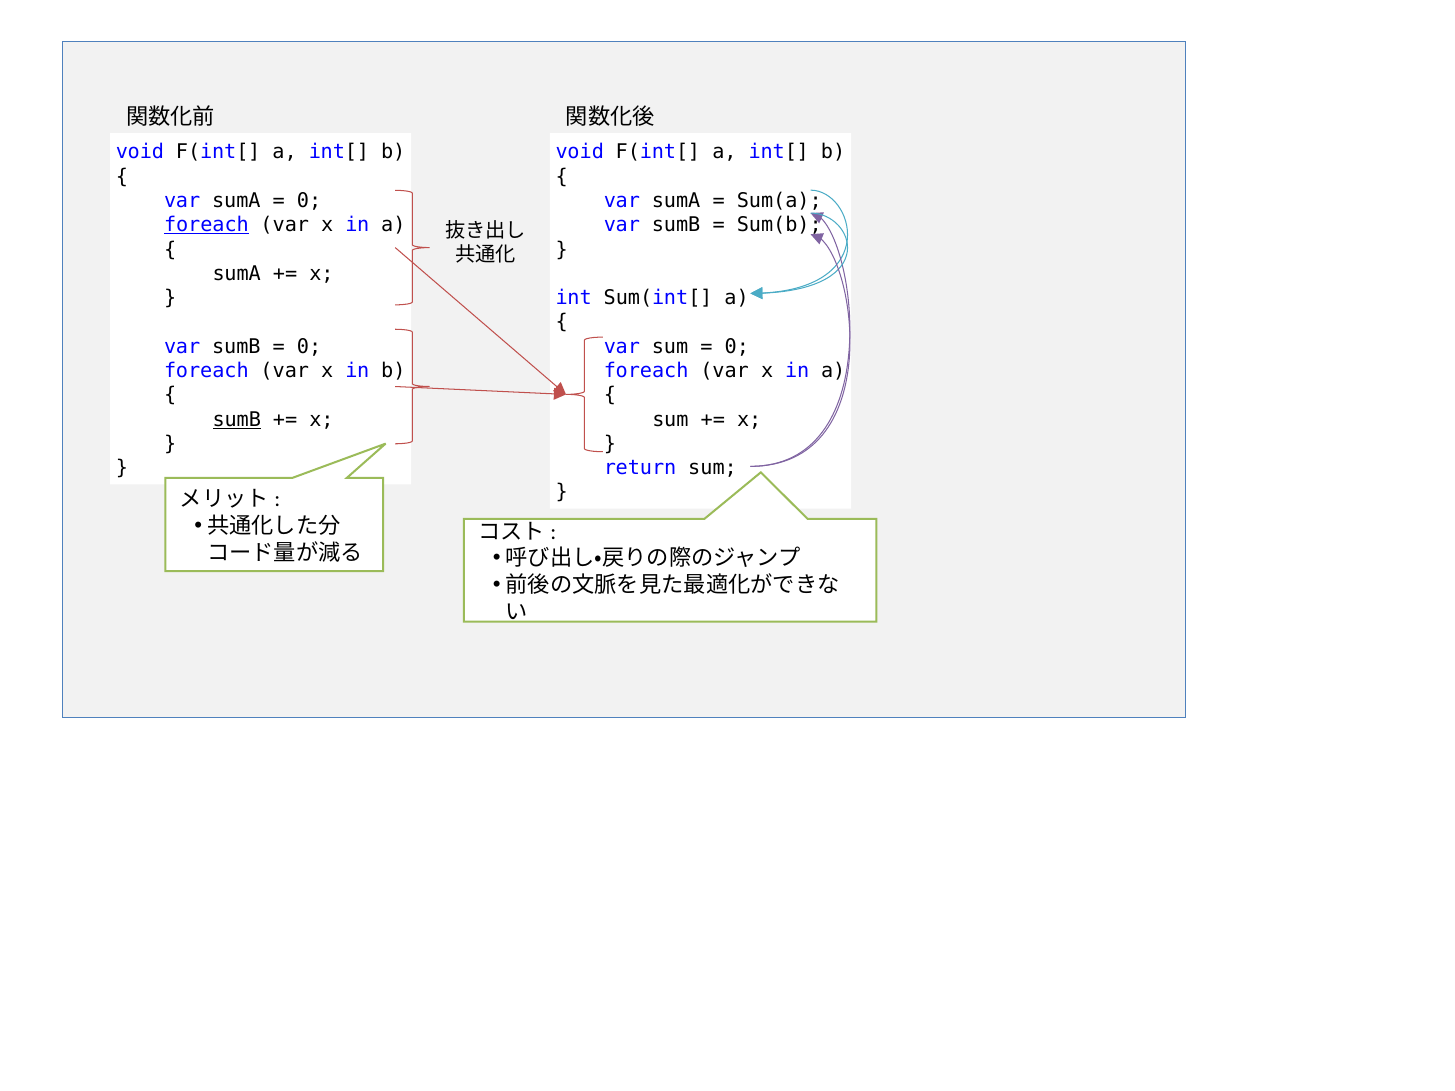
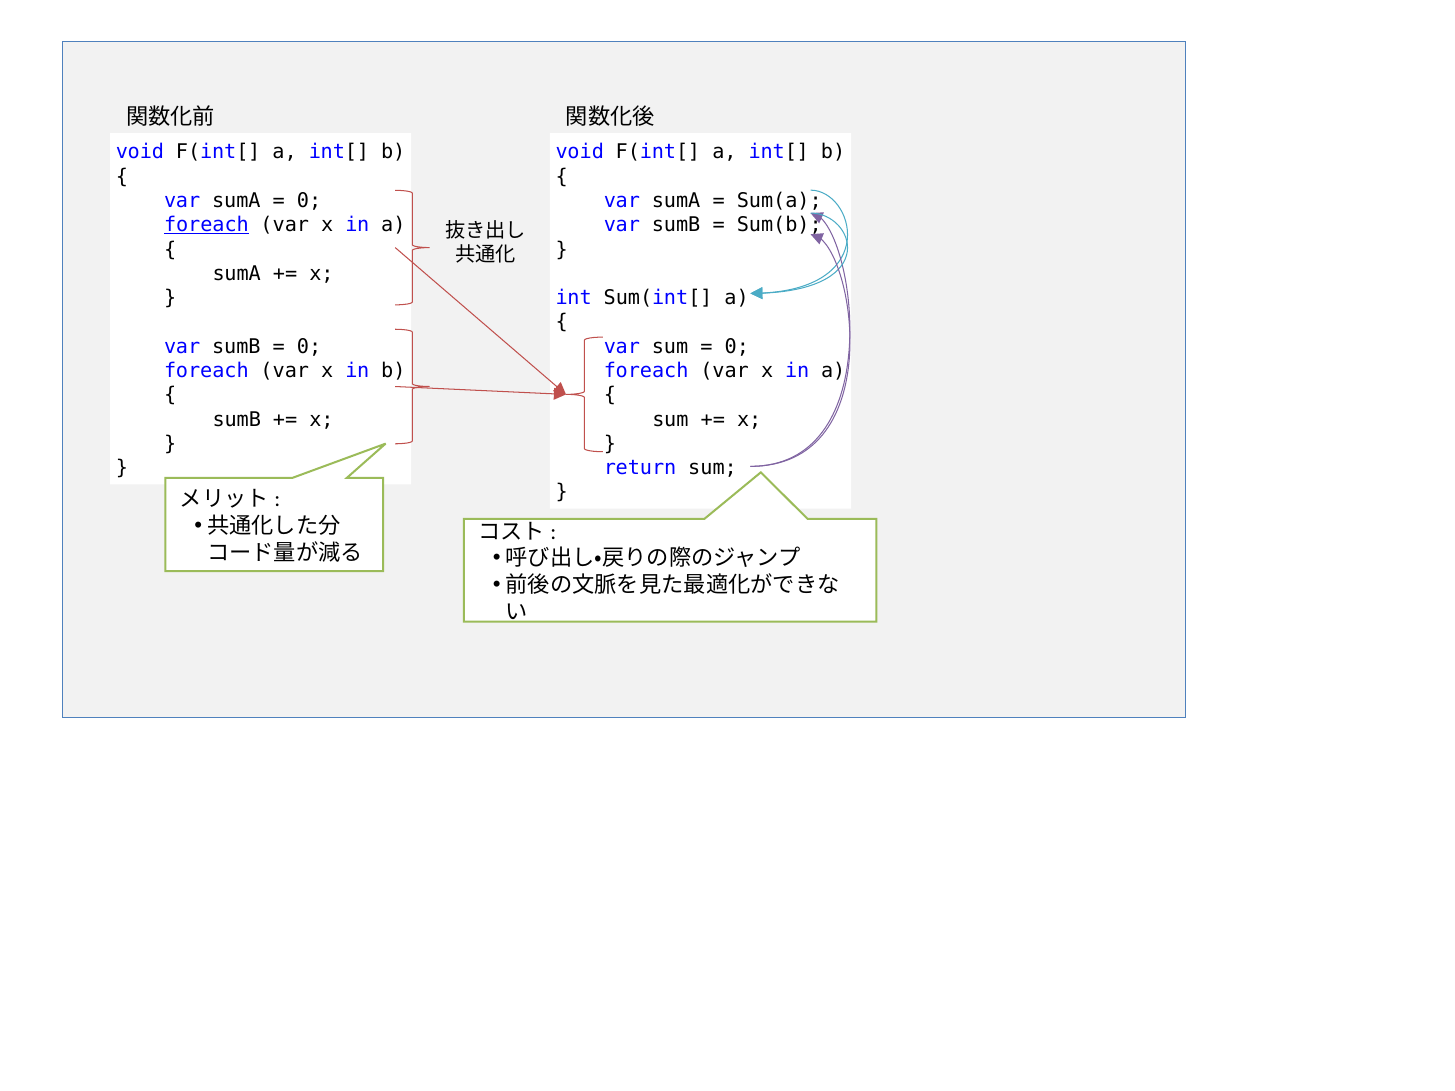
sumB underline: present -> none (237, 420)
